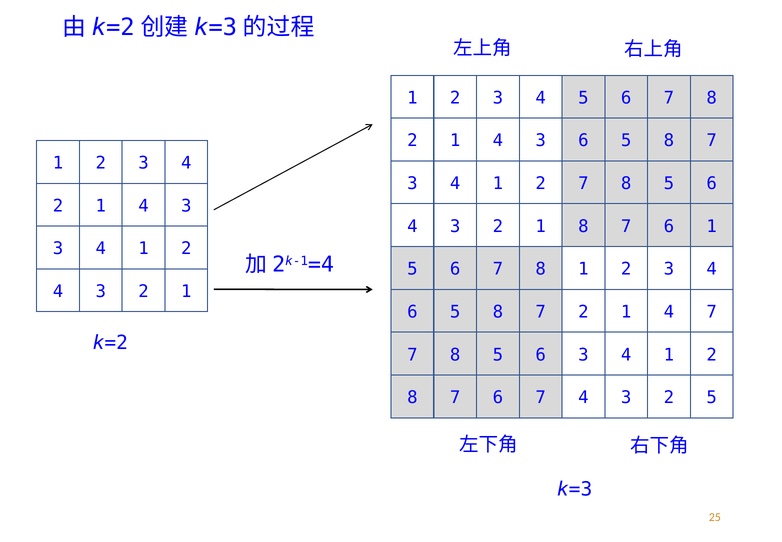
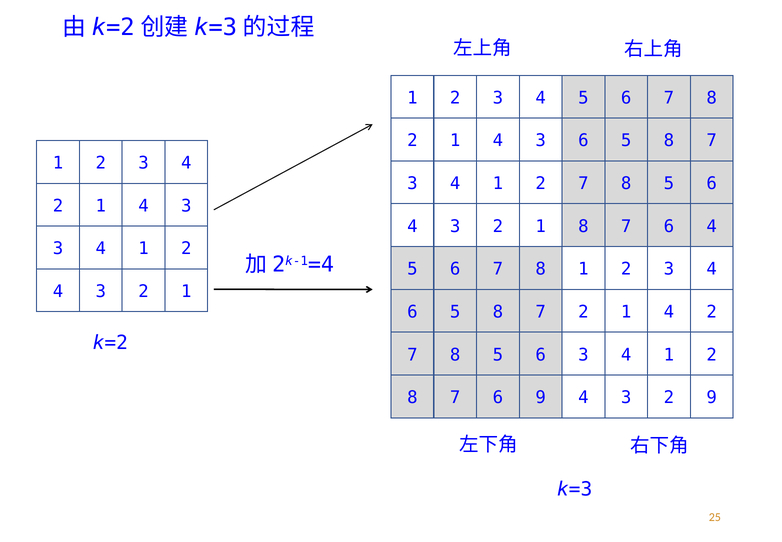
6 1: 1 -> 4 (712, 226)
4 7: 7 -> 2 (712, 312)
6 7: 7 -> 9 (541, 397)
2 5: 5 -> 9 (712, 397)
